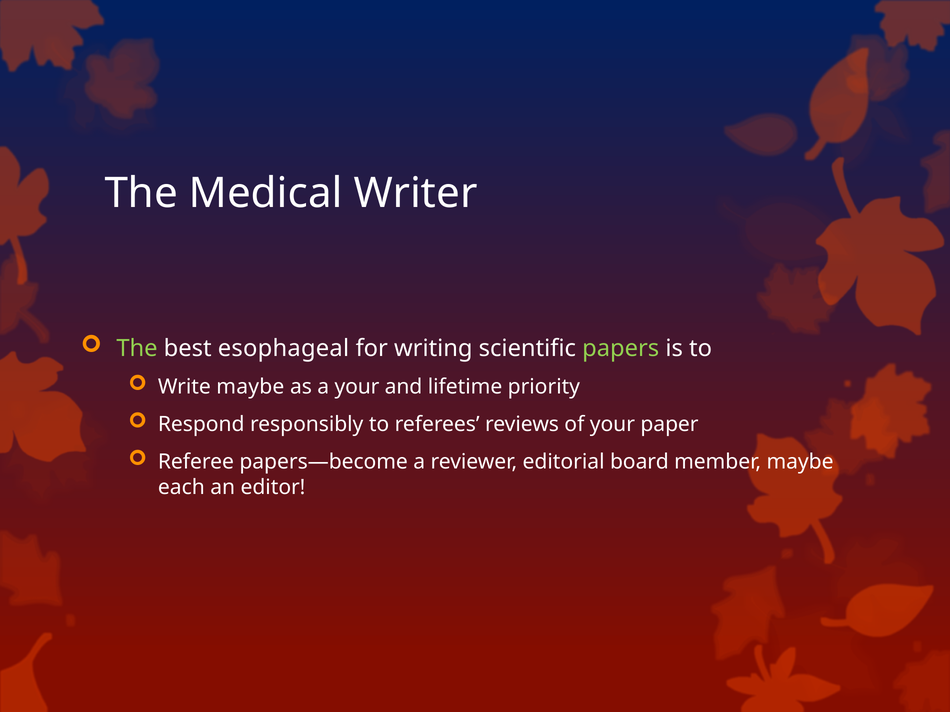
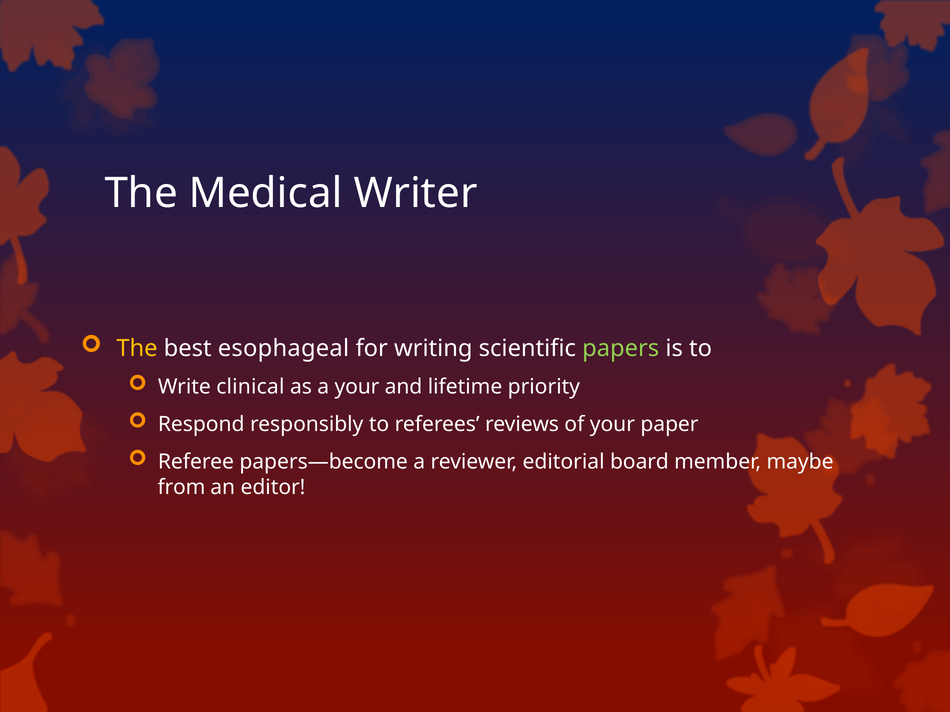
The colour: light green -> yellow (137, 348)
Write maybe: maybe -> clinical (250, 387)
each: each -> from (181, 488)
